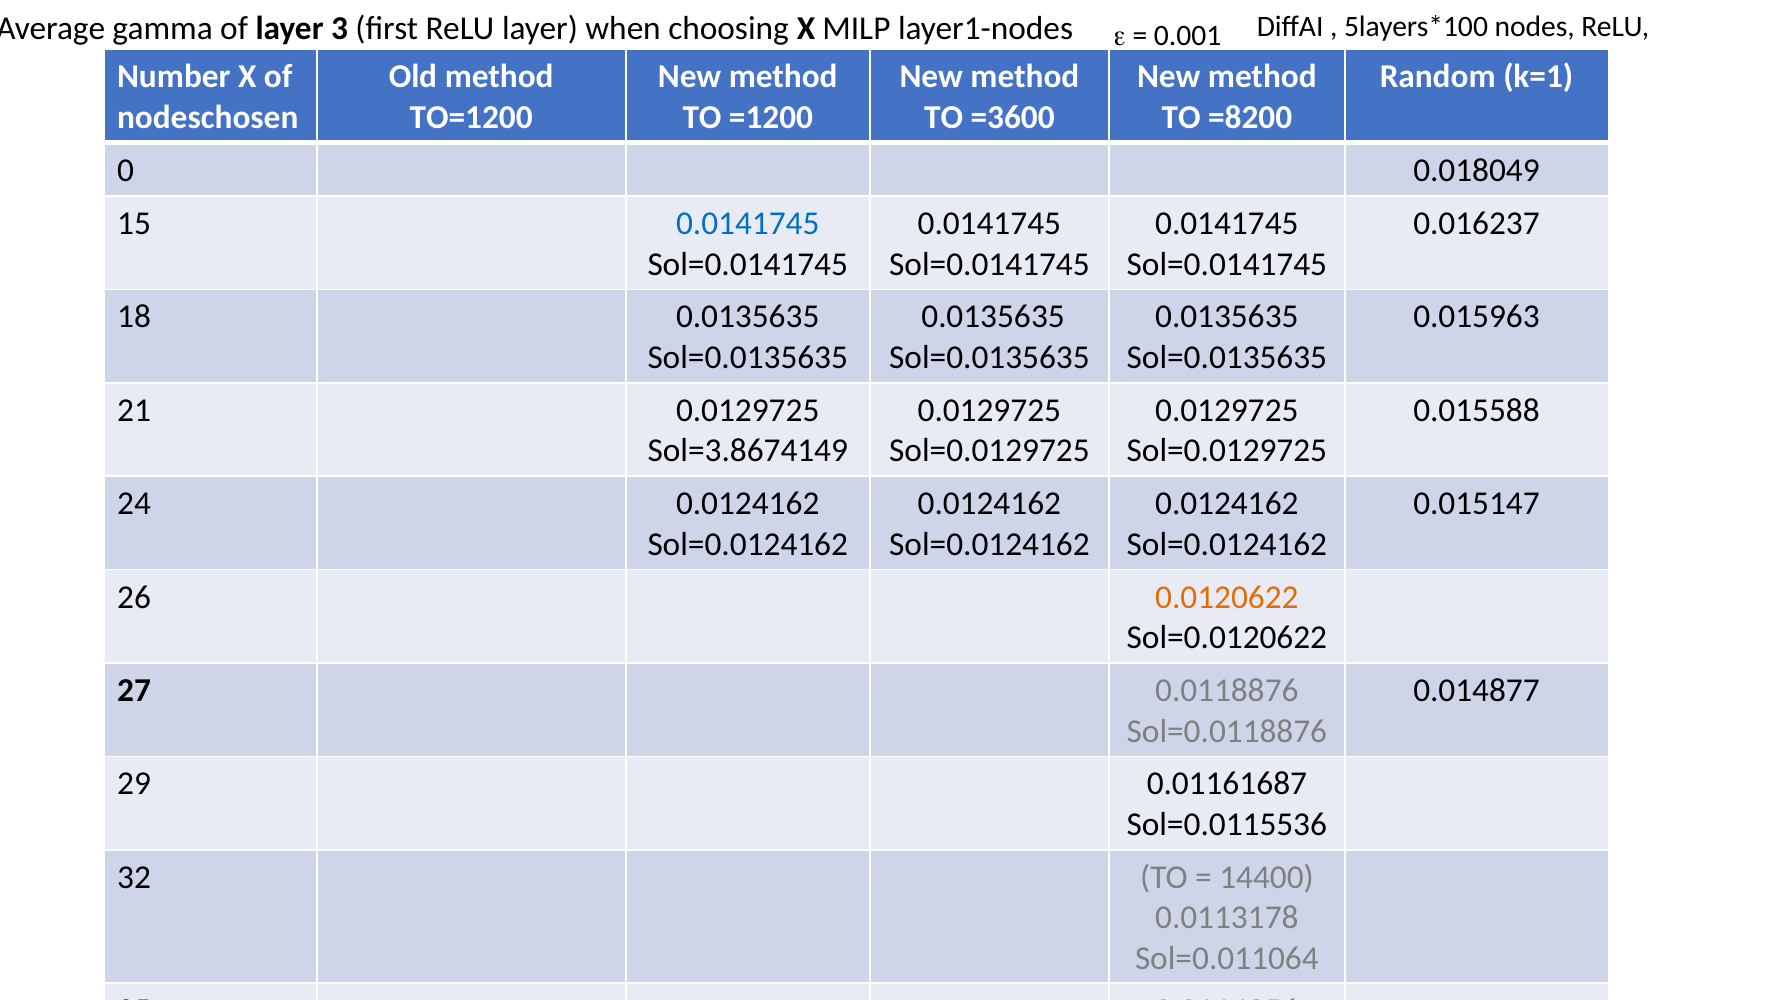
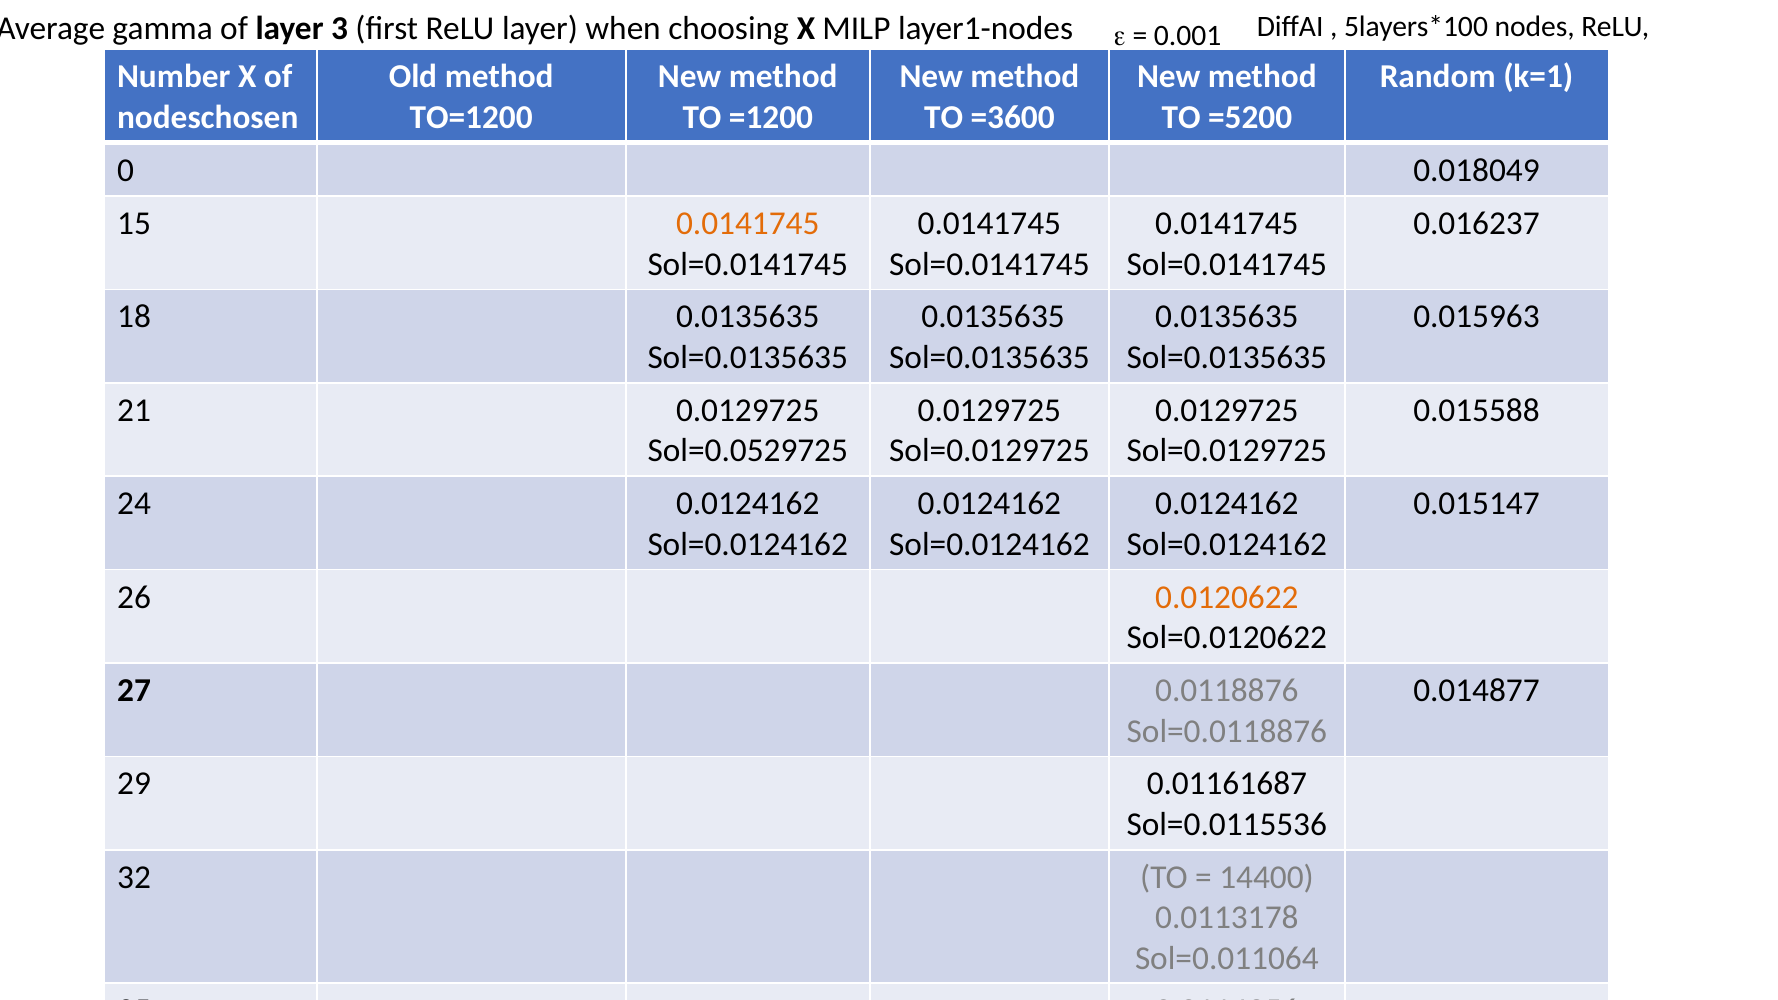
=8200: =8200 -> =5200 (1250, 117)
0.0141745 colour: blue -> orange (748, 224)
Sol=3.8674149: Sol=3.8674149 -> Sol=0.0529725 (748, 451)
